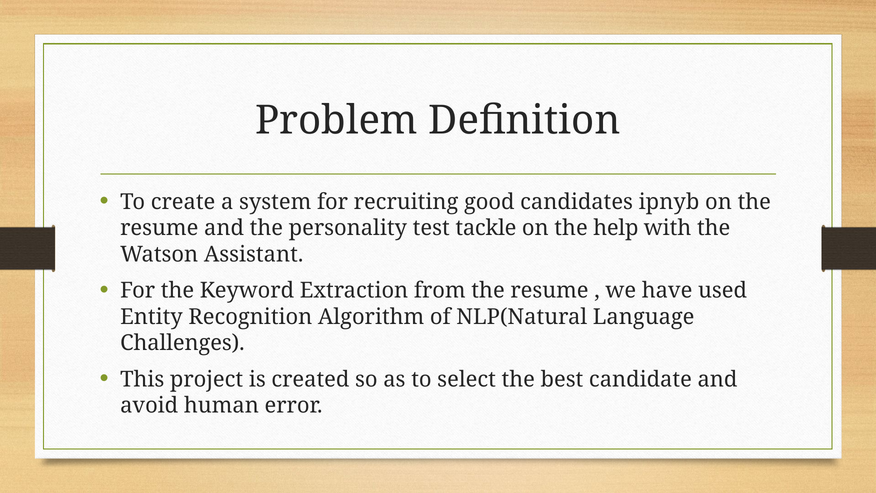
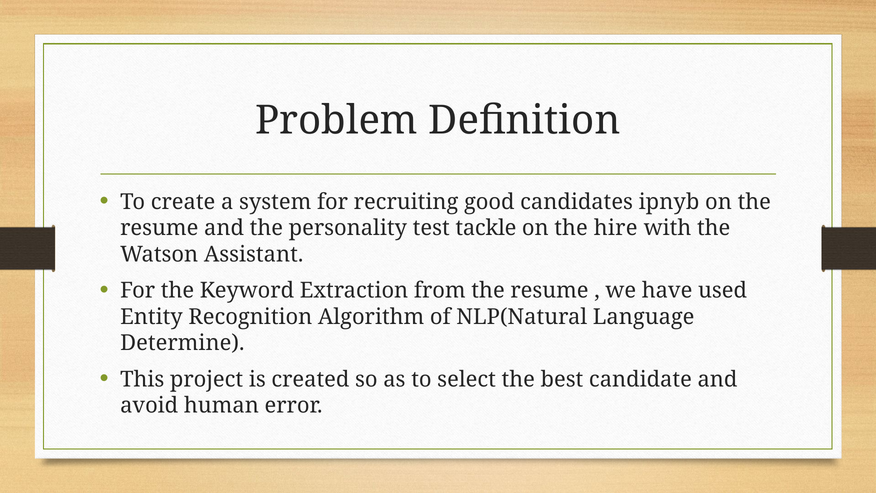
help: help -> hire (616, 228)
Challenges: Challenges -> Determine (182, 343)
